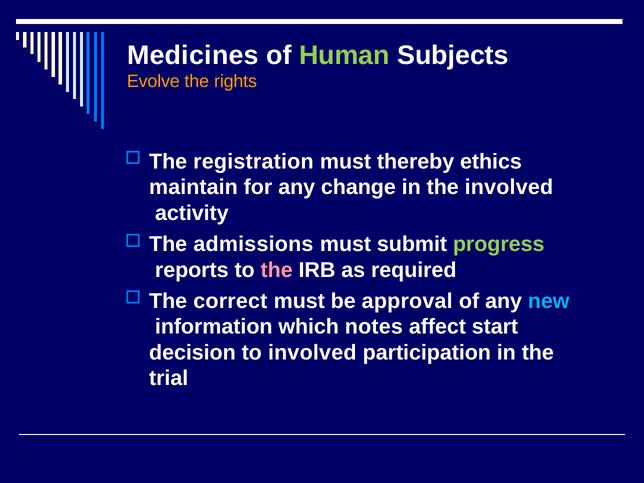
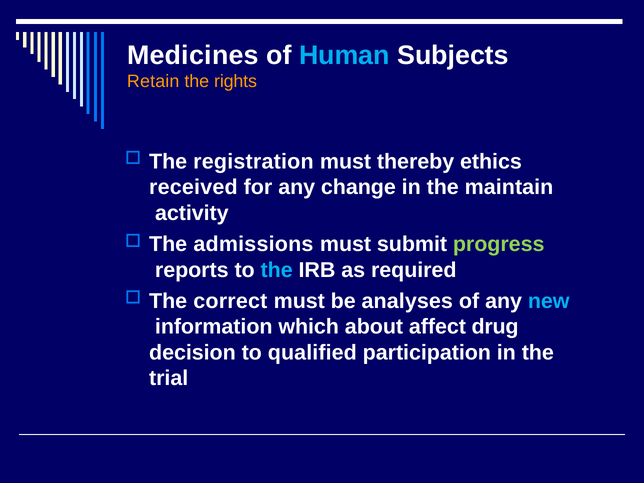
Human colour: light green -> light blue (344, 55)
Evolve: Evolve -> Retain (153, 82)
maintain: maintain -> received (193, 187)
the involved: involved -> maintain (509, 187)
the colour: pink -> light blue (277, 270)
approval: approval -> analyses (407, 301)
notes: notes -> about (374, 327)
start: start -> drug (495, 327)
to involved: involved -> qualified (312, 353)
